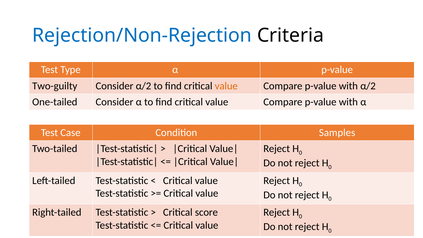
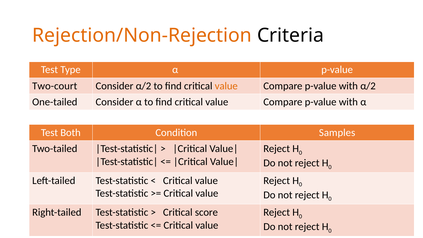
Rejection/Non-Rejection colour: blue -> orange (142, 36)
Two-guilty: Two-guilty -> Two-court (55, 86)
Case: Case -> Both (71, 133)
